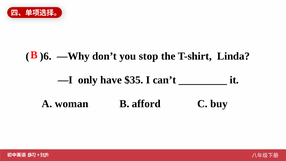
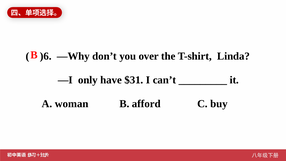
stop: stop -> over (149, 56)
$35: $35 -> $31 (134, 80)
